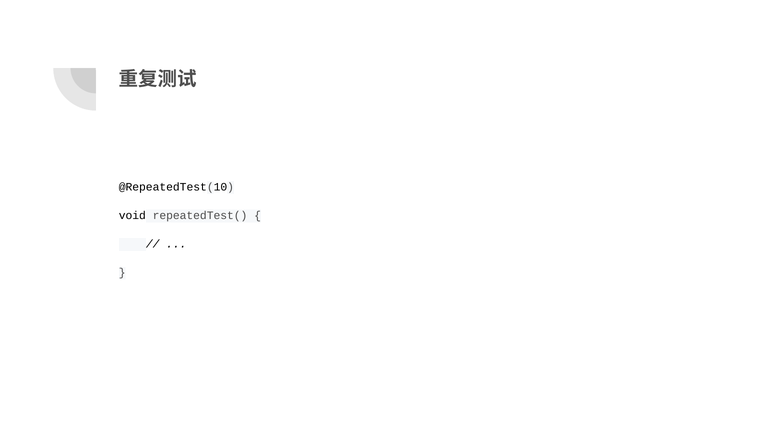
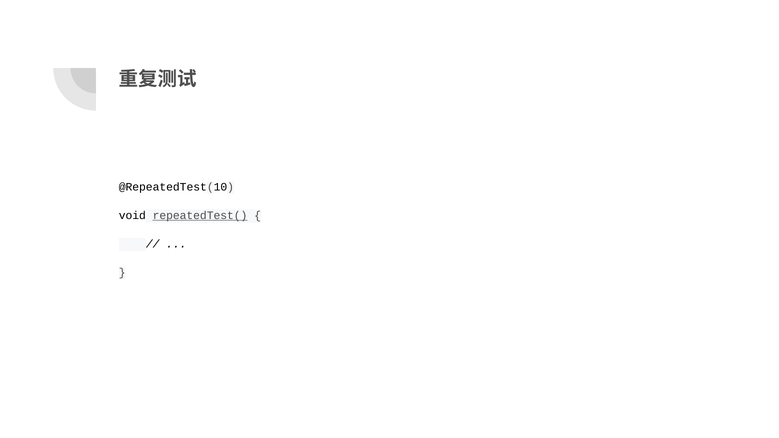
repeatedTest( underline: none -> present (200, 215)
